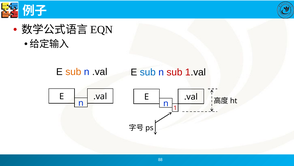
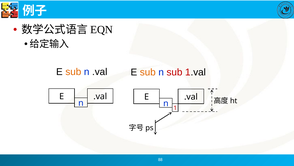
sub colour: blue -> orange (148, 72)
